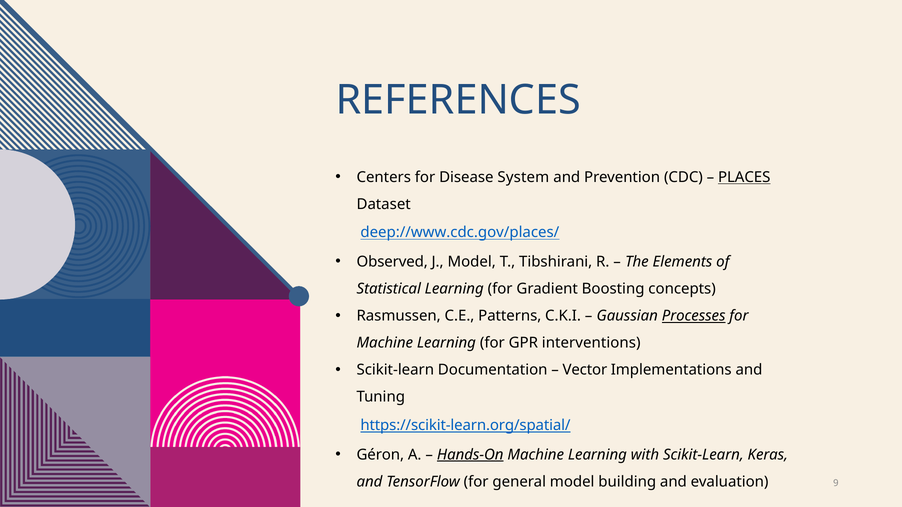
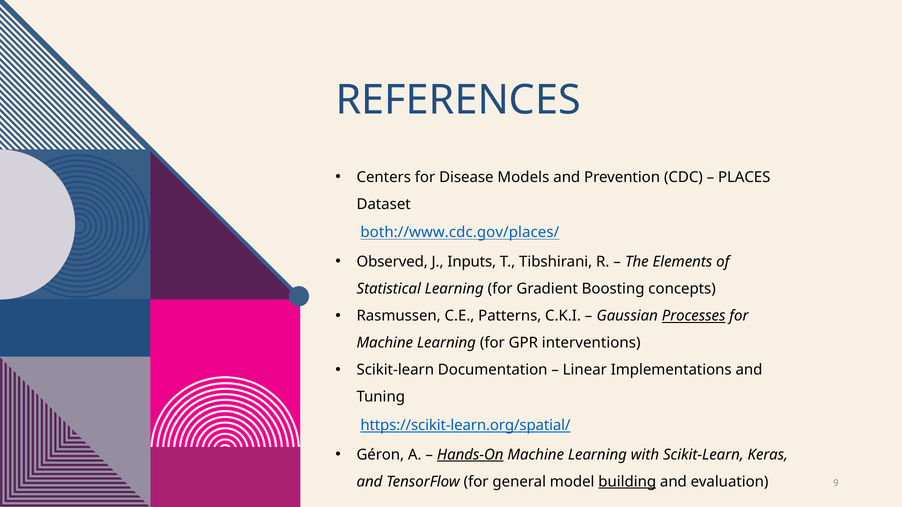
System: System -> Models (523, 177)
PLACES underline: present -> none (744, 177)
deep://www.cdc.gov/places/: deep://www.cdc.gov/places/ -> both://www.cdc.gov/places/ (460, 233)
J Model: Model -> Inputs (472, 262)
Vector: Vector -> Linear (585, 370)
building underline: none -> present (627, 482)
